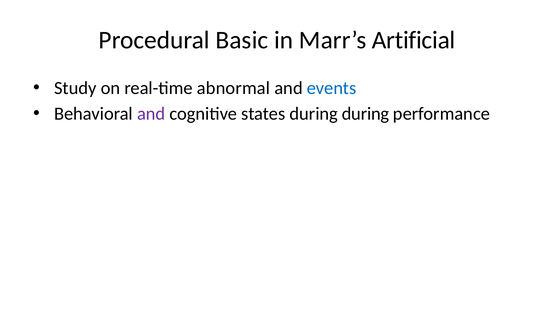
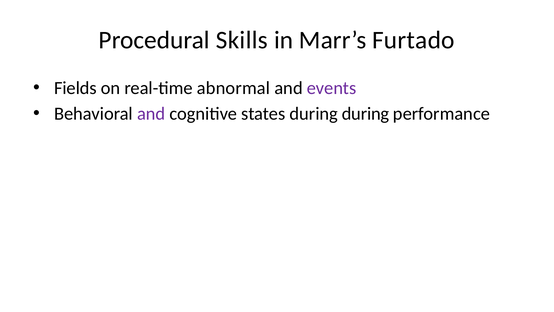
Basic: Basic -> Skills (242, 40)
Artificial: Artificial -> Furtado (413, 40)
Study: Study -> Fields (75, 88)
events colour: blue -> purple (332, 88)
